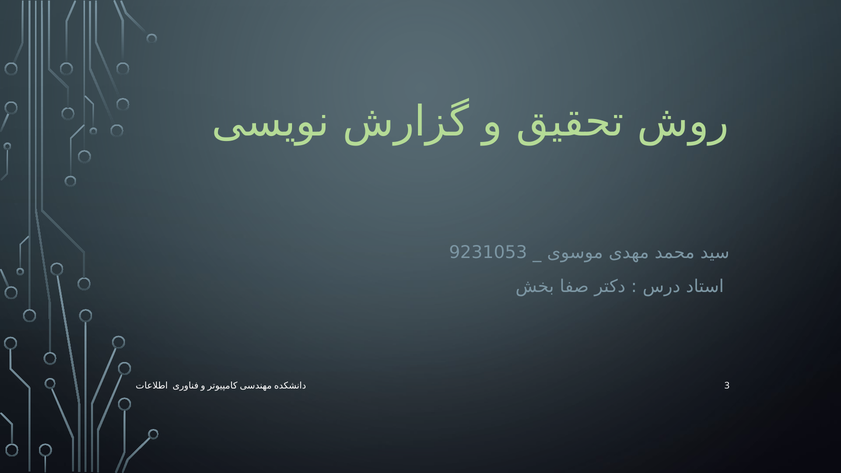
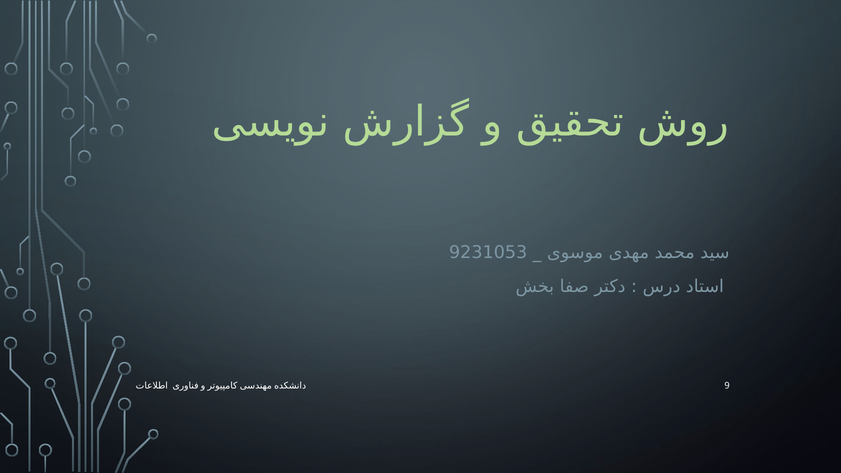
3: 3 -> 9 (727, 386)
